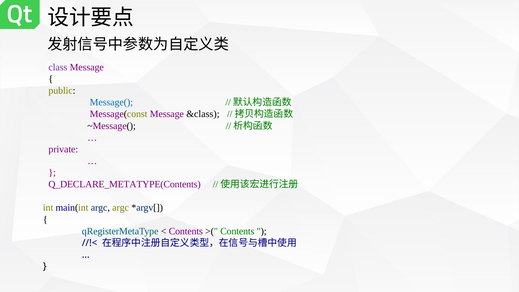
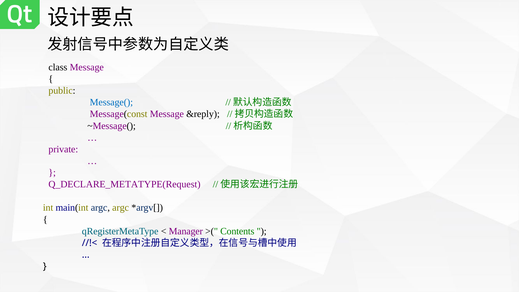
class colour: purple -> black (58, 67)
&class: &class -> &reply (203, 114)
Q_DECLARE_METATYPE(Contents: Q_DECLARE_METATYPE(Contents -> Q_DECLARE_METATYPE(Request (125, 184)
Contents: Contents -> Manager (186, 231)
